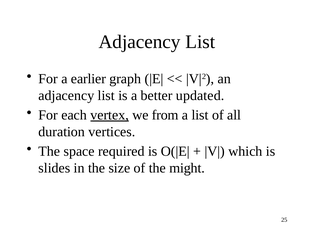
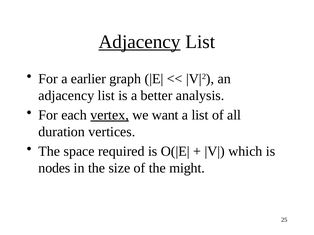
Adjacency underline: none -> present (140, 42)
updated: updated -> analysis (200, 96)
from: from -> want (165, 115)
slides: slides -> nodes (54, 168)
